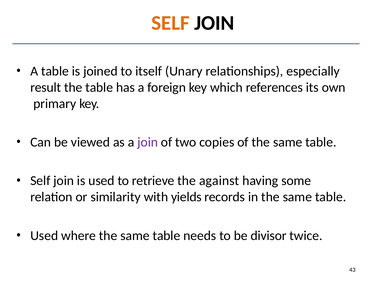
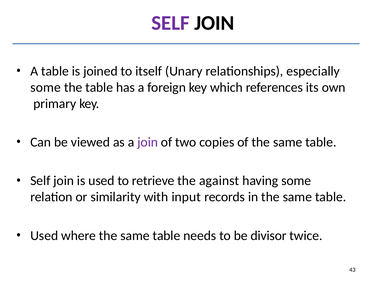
SELF colour: orange -> purple (170, 23)
result: result -> some (46, 87)
yields: yields -> input (186, 197)
